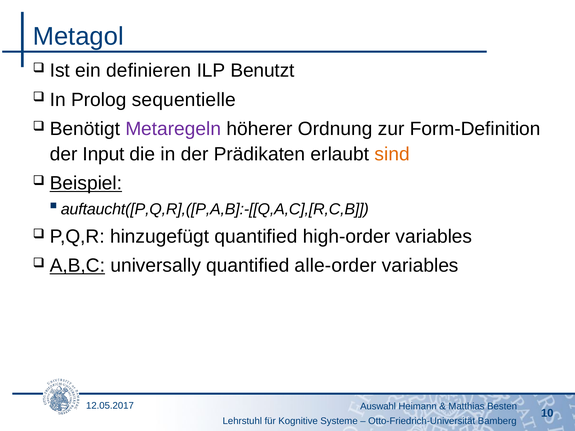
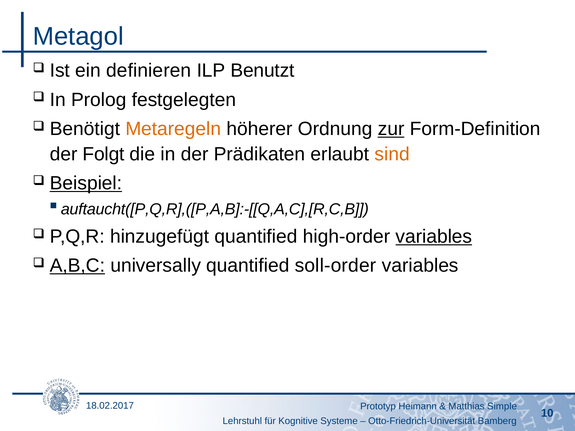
sequentielle: sequentielle -> festgelegten (184, 100)
Metaregeln colour: purple -> orange (173, 129)
zur underline: none -> present (391, 129)
Input: Input -> Folgt (104, 154)
variables underline: none -> present (434, 237)
alle-order: alle-order -> soll-order (336, 266)
12.05.2017: 12.05.2017 -> 18.02.2017 (110, 406)
Auswahl: Auswahl -> Prototyp (378, 406)
Besten: Besten -> Simple (502, 406)
